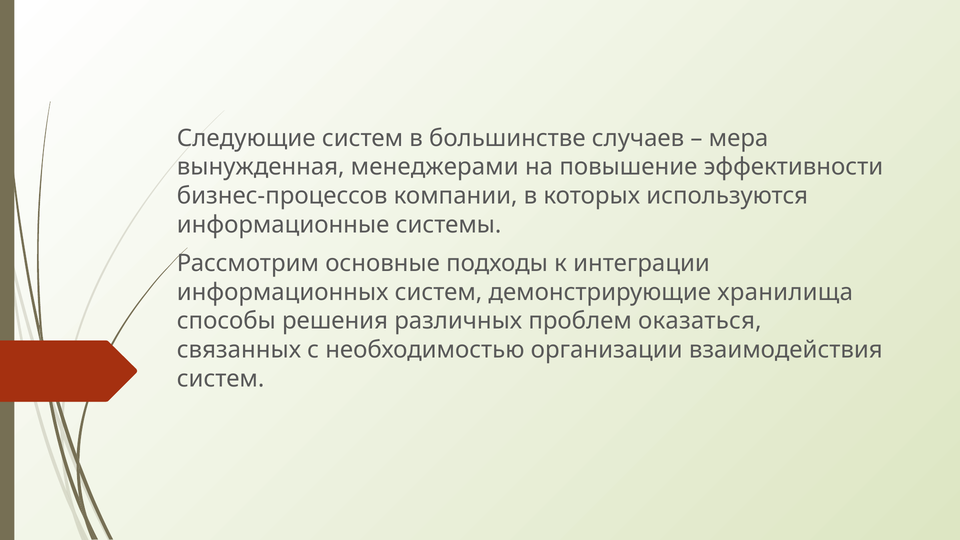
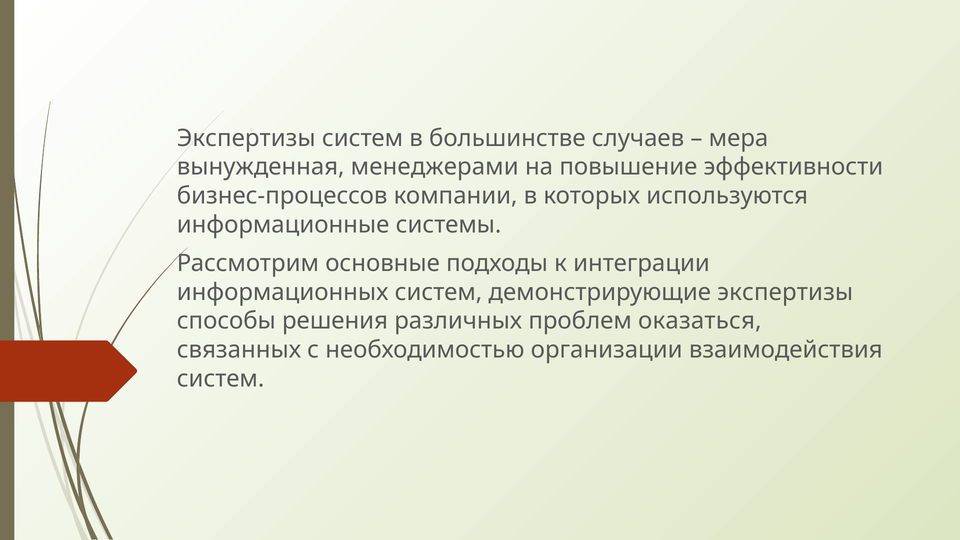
Следующие: Следующие -> Экспертизы (246, 138)
демонстрирующие хранилища: хранилища -> экспертизы (785, 292)
